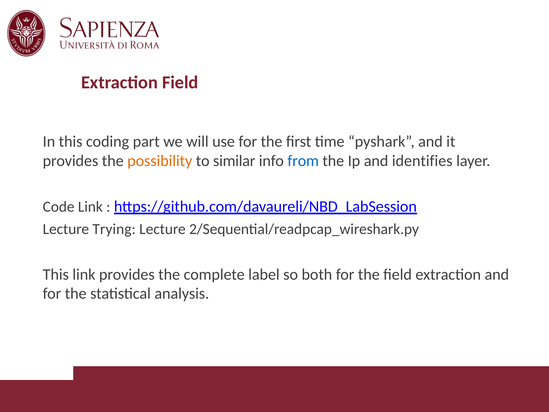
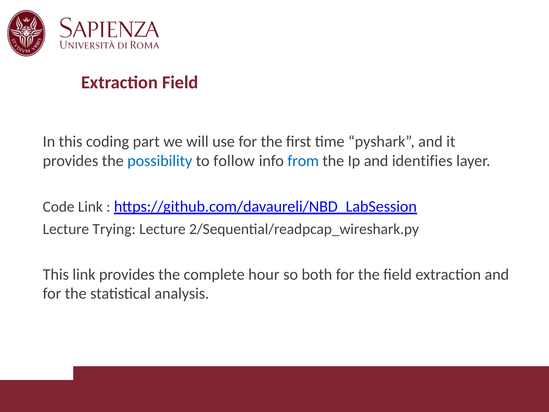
possibility colour: orange -> blue (160, 161)
similar: similar -> follow (234, 161)
label: label -> hour (264, 274)
